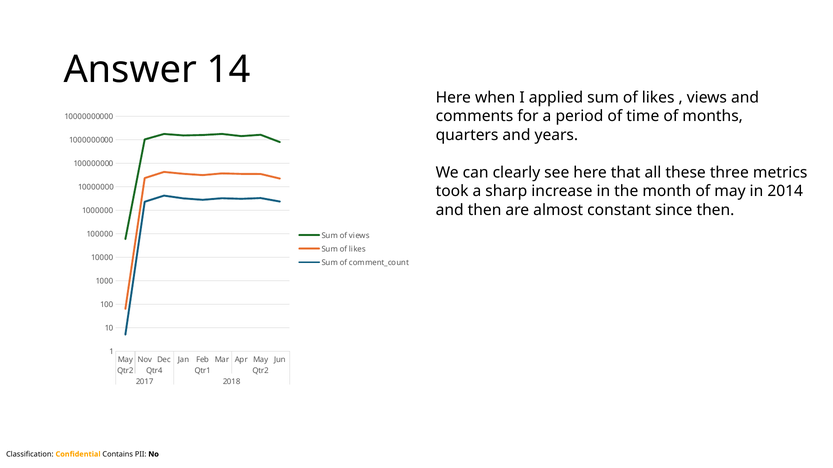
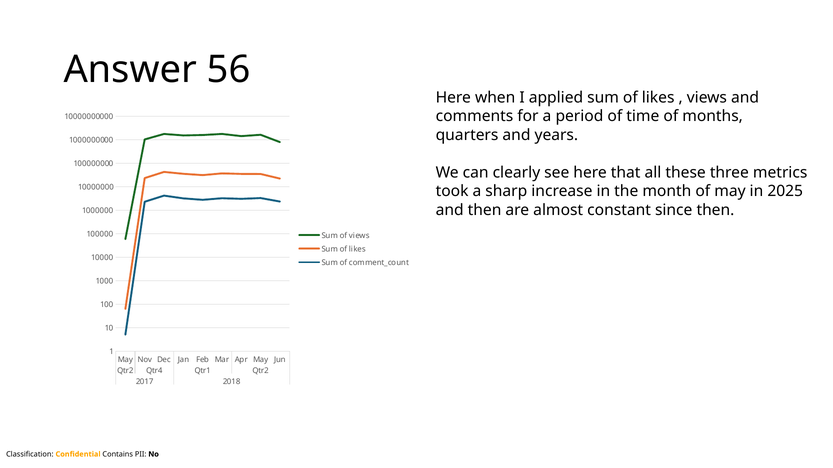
14: 14 -> 56 (229, 70)
2014: 2014 -> 2025 (785, 191)
